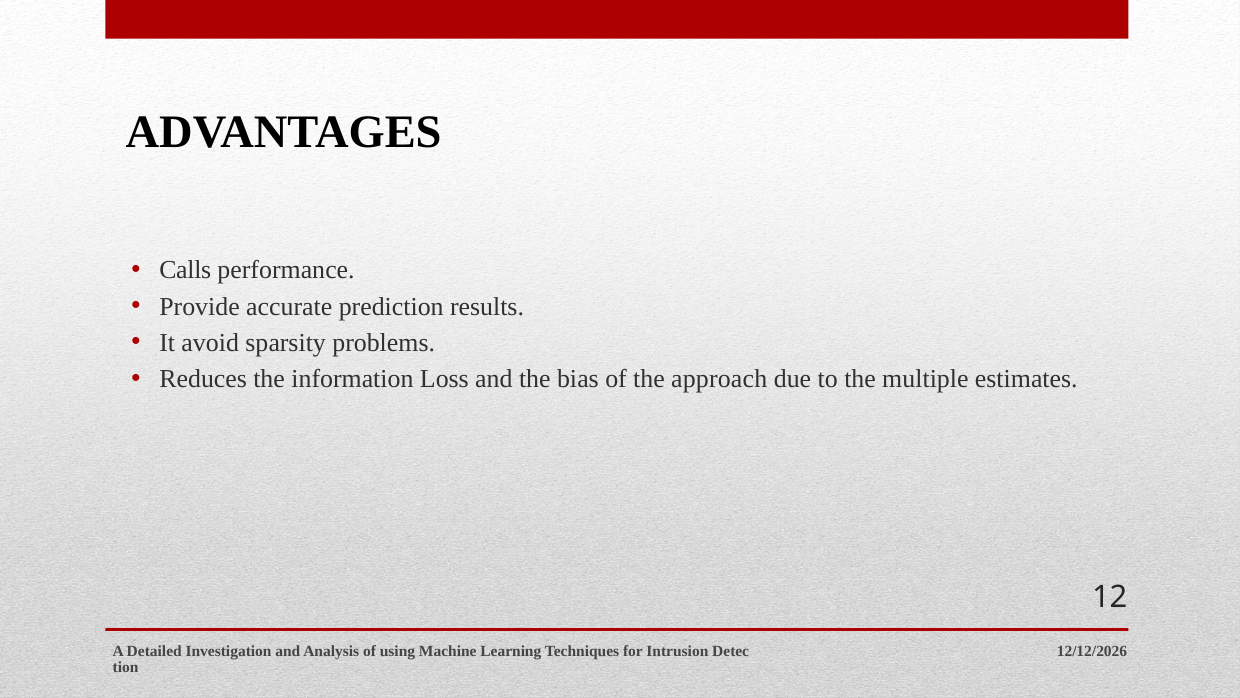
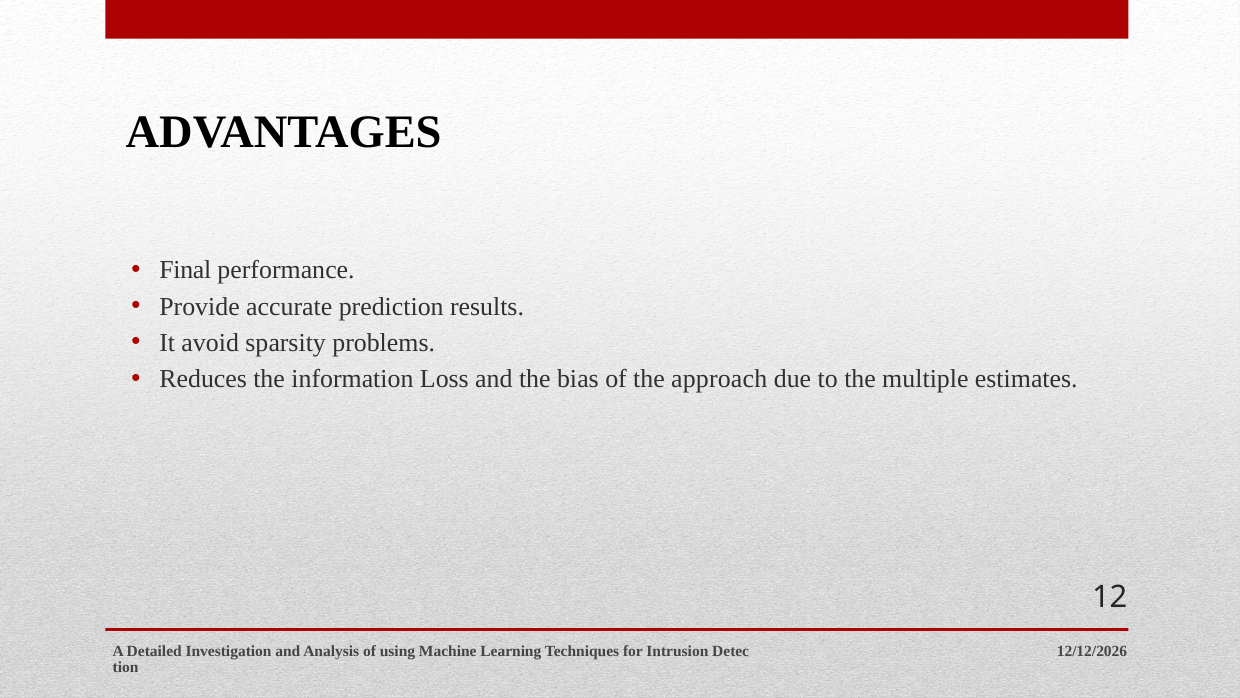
Calls: Calls -> Final (185, 270)
